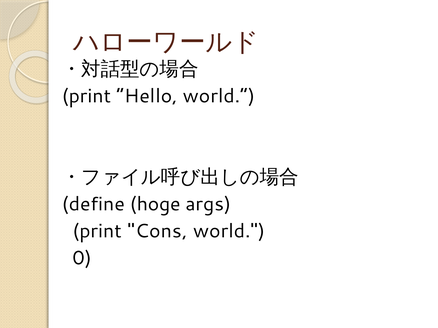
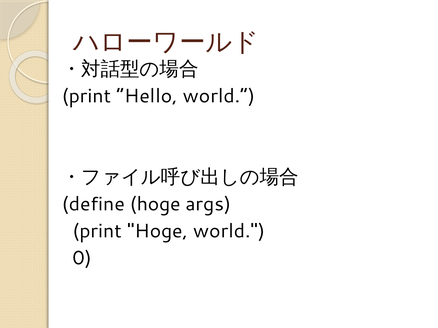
print Cons: Cons -> Hoge (158, 231)
